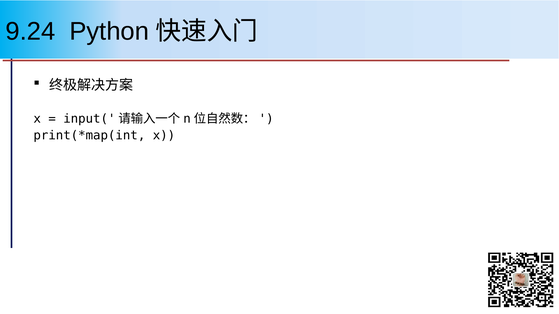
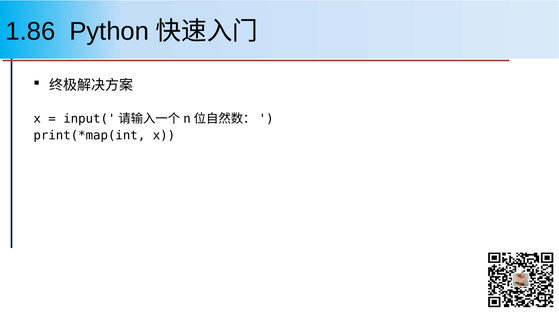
9.24: 9.24 -> 1.86 (30, 31)
